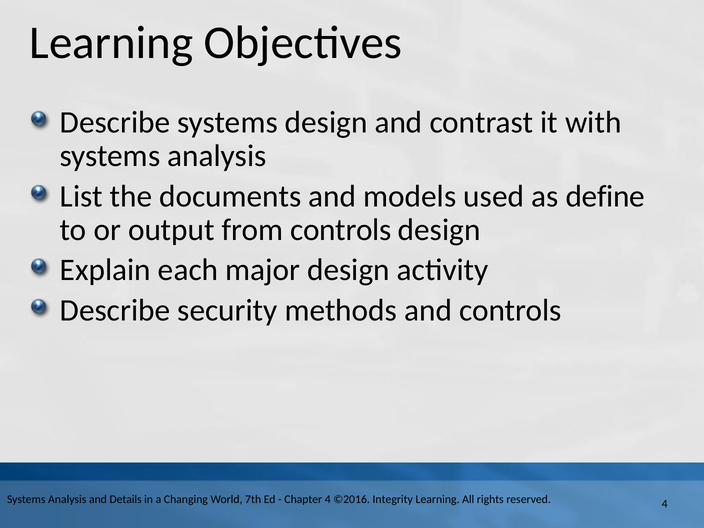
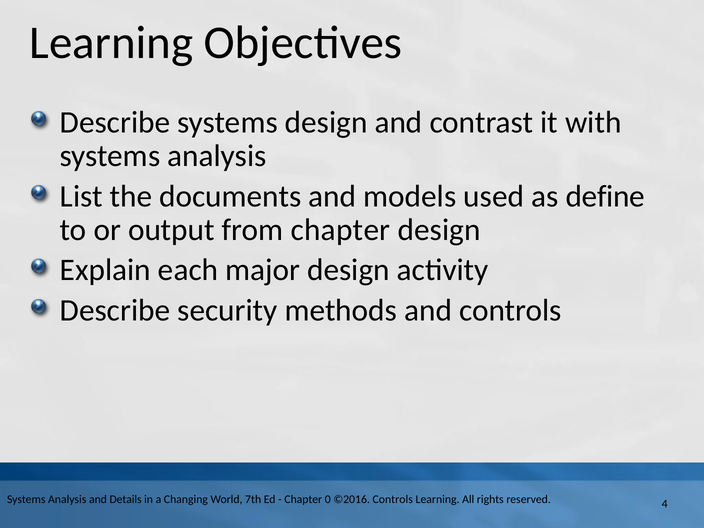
from controls: controls -> chapter (340, 230)
Chapter 4: 4 -> 0 (328, 499)
©2016 Integrity: Integrity -> Controls (393, 499)
